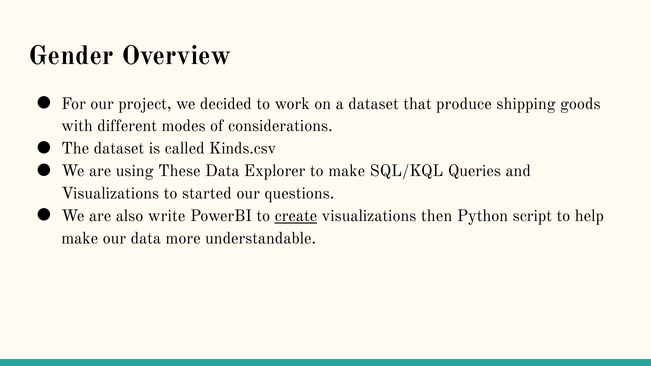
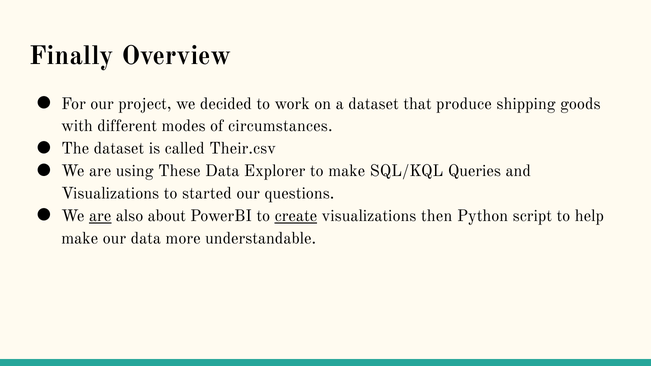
Gender: Gender -> Finally (71, 56)
considerations: considerations -> circumstances (280, 126)
Kinds.csv: Kinds.csv -> Their.csv (243, 149)
are underline: none -> present (100, 216)
write: write -> about (167, 216)
